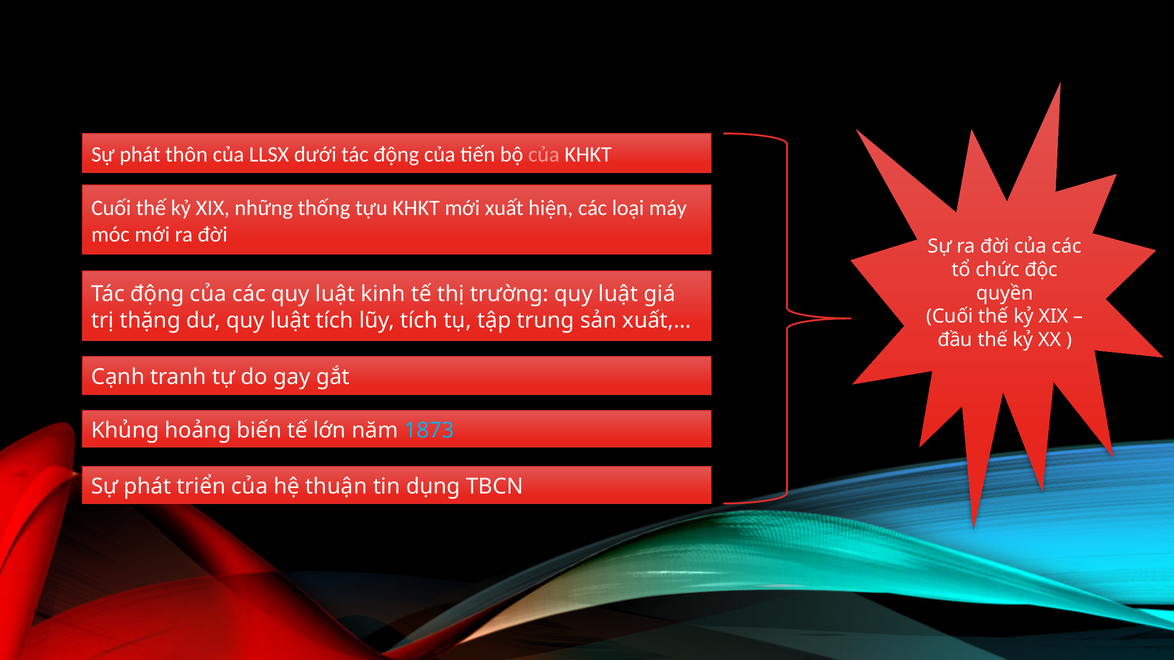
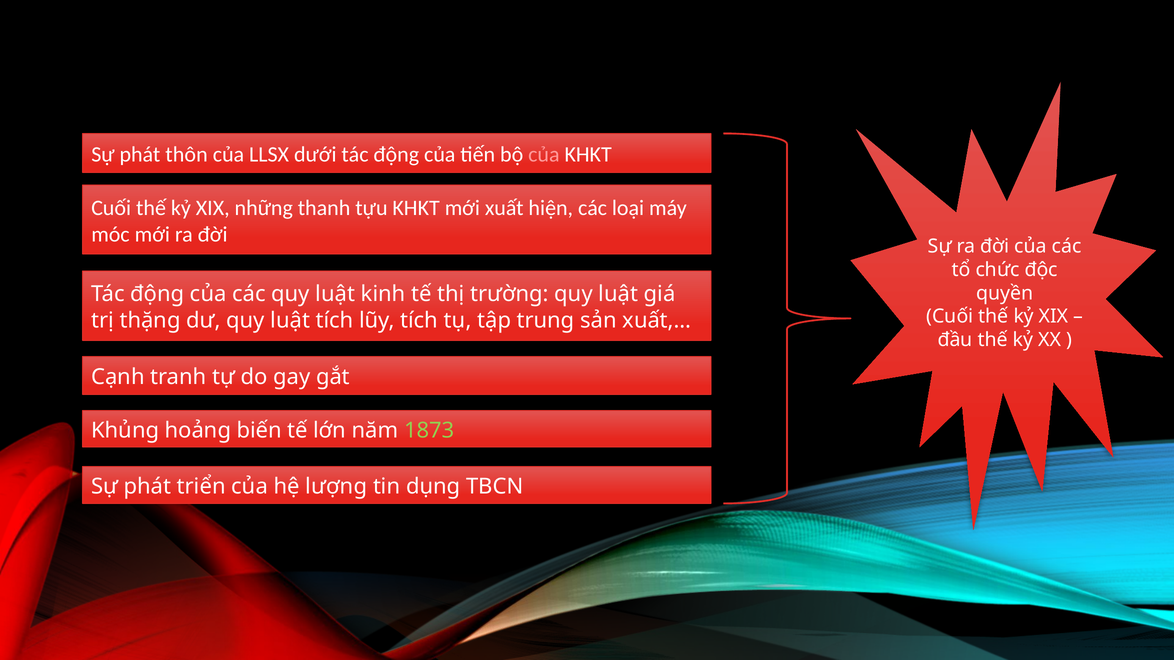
thống: thống -> thanh (324, 208)
1873 colour: light blue -> light green (429, 431)
thuận: thuận -> lượng (336, 487)
